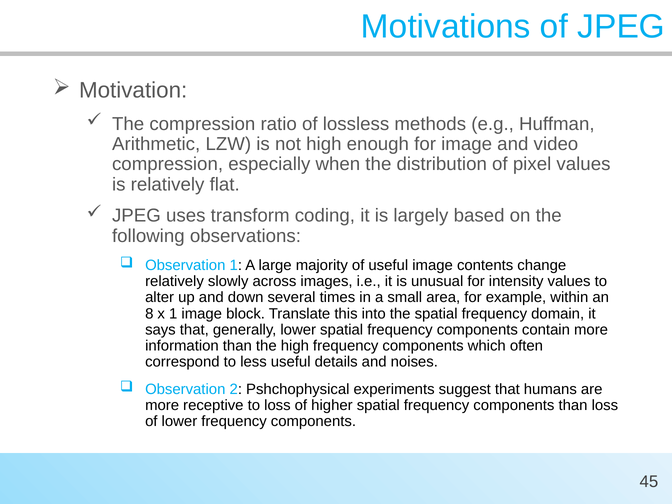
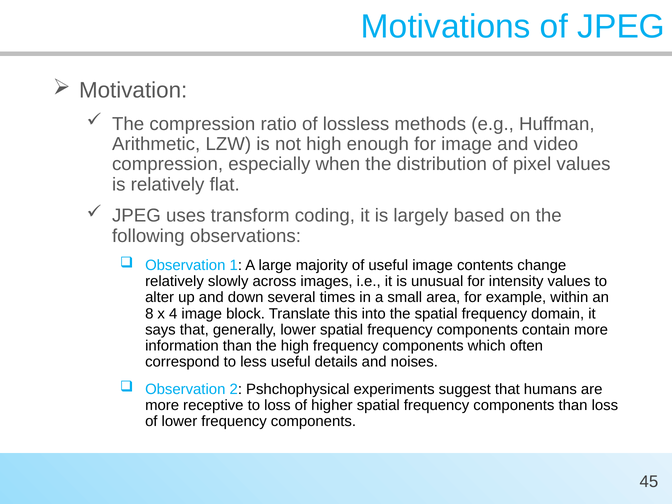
x 1: 1 -> 4 (173, 314)
